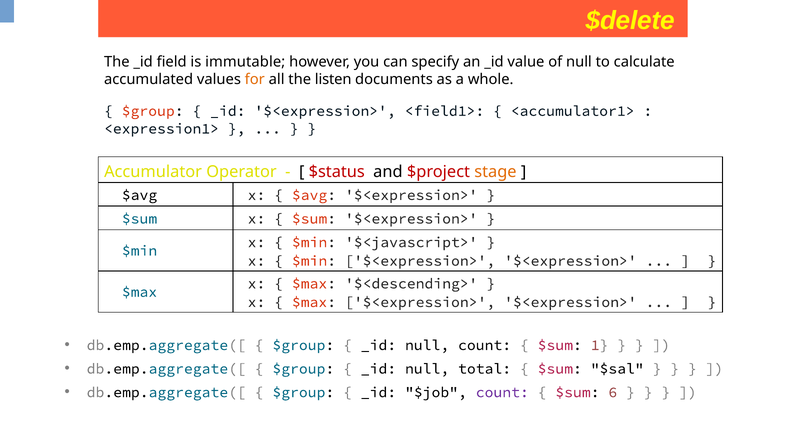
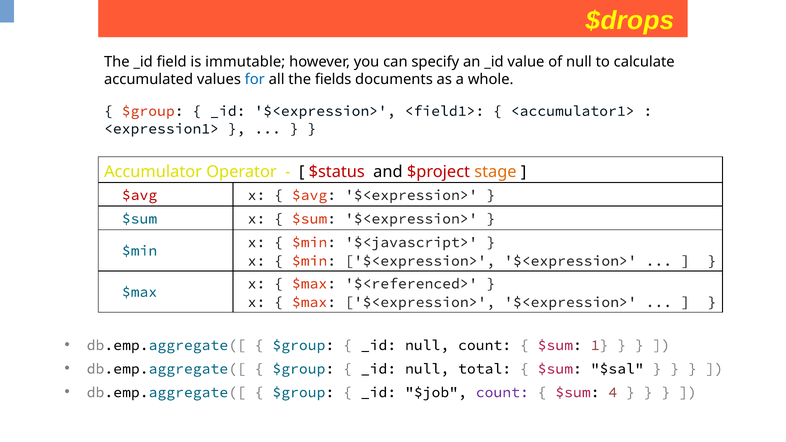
$delete: $delete -> $drops (630, 20)
for colour: orange -> blue (255, 80)
listen: listen -> fields (333, 80)
$avg colour: black -> red (140, 195)
$<descending>: $<descending> -> $<referenced> (411, 284)
6: 6 -> 4 (613, 392)
